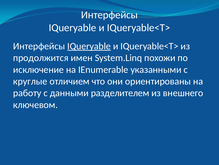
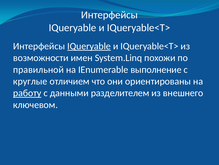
продолжится: продолжится -> возможности (41, 58)
исключение: исключение -> правильной (38, 69)
указанными: указанными -> выполнение (156, 69)
работу underline: none -> present (27, 93)
